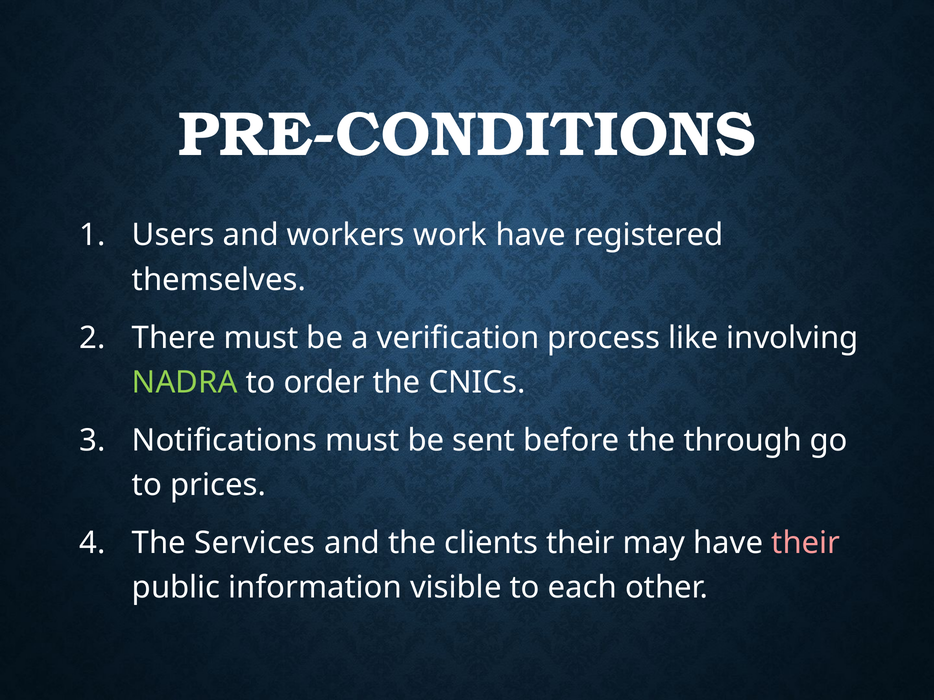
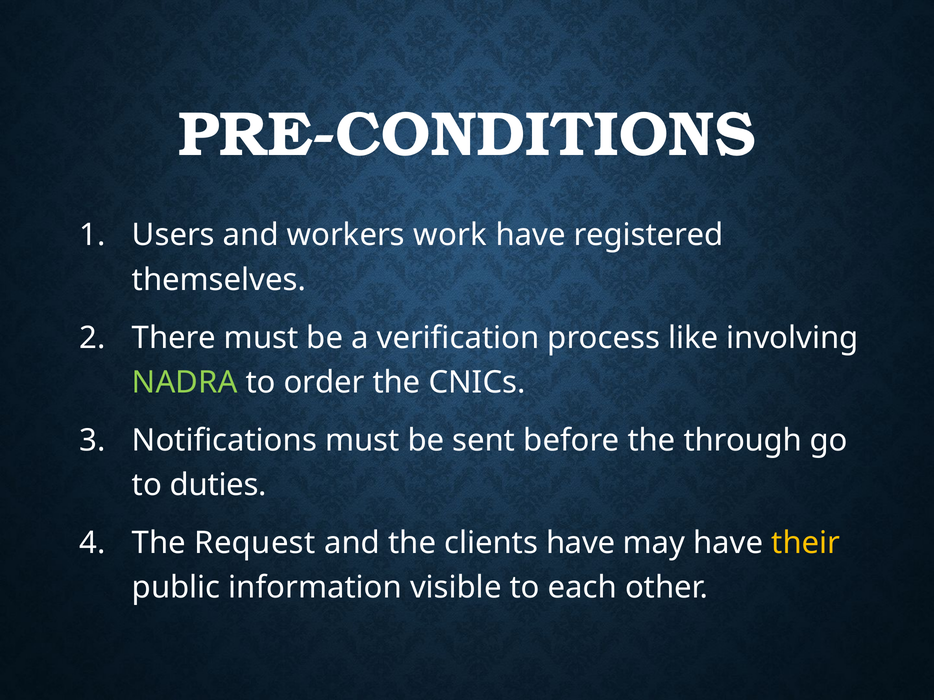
prices: prices -> duties (218, 485)
Services: Services -> Request (255, 543)
clients their: their -> have (581, 543)
their colour: pink -> yellow (806, 543)
